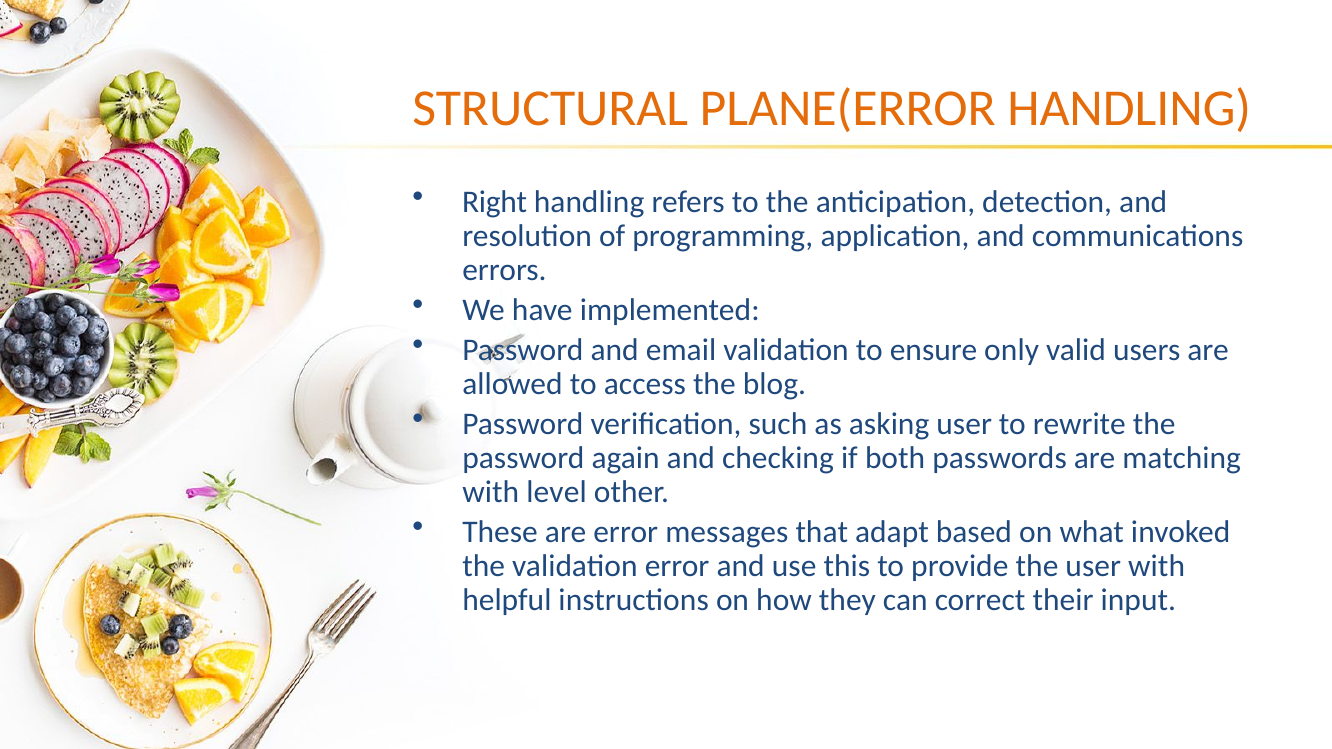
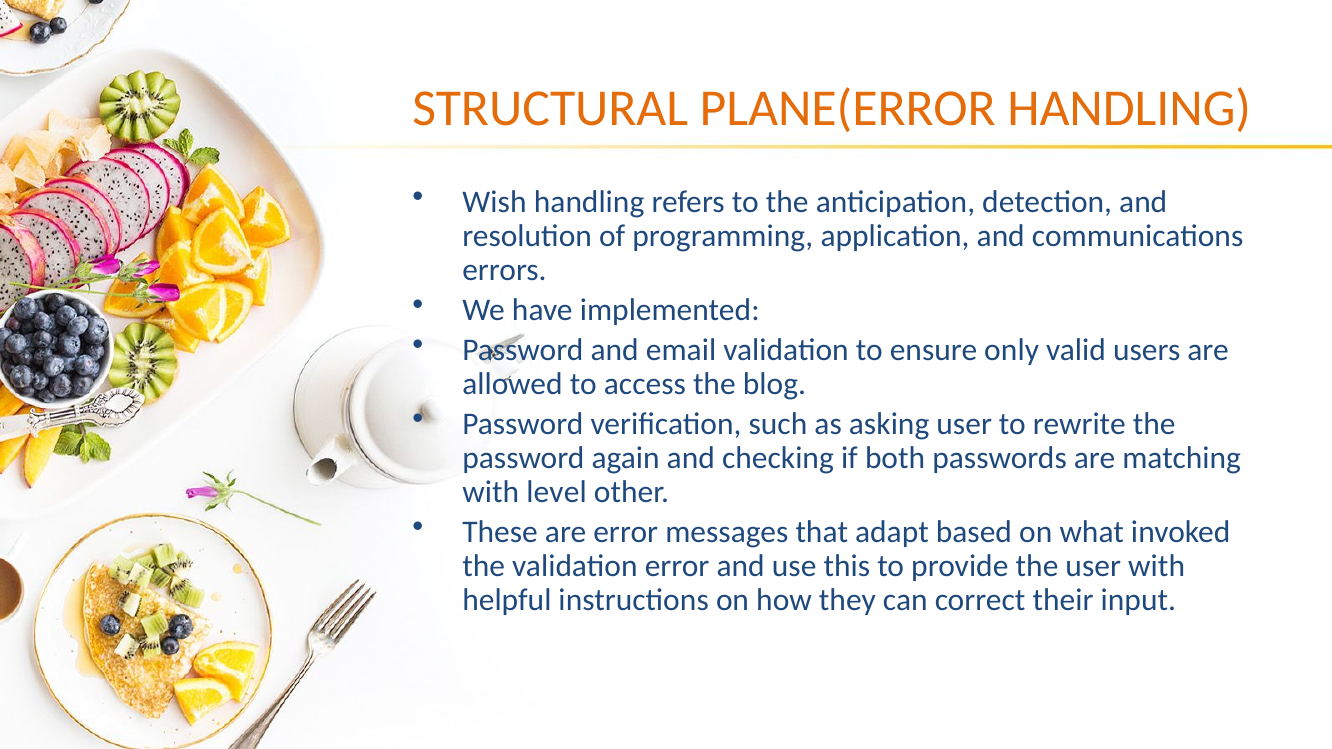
Right: Right -> Wish (494, 202)
